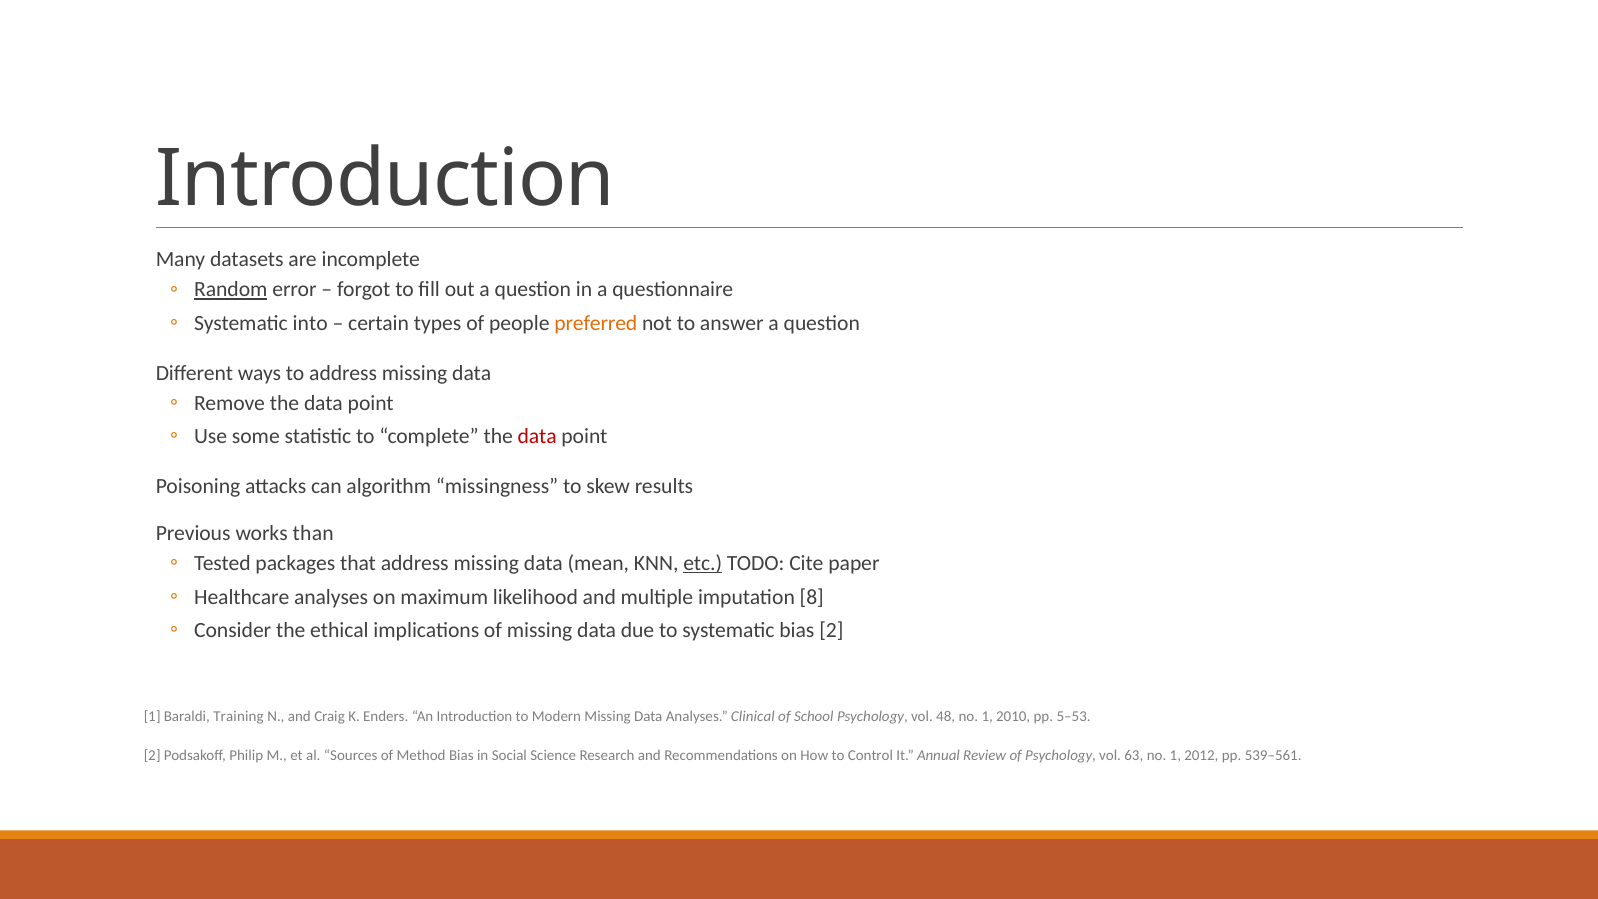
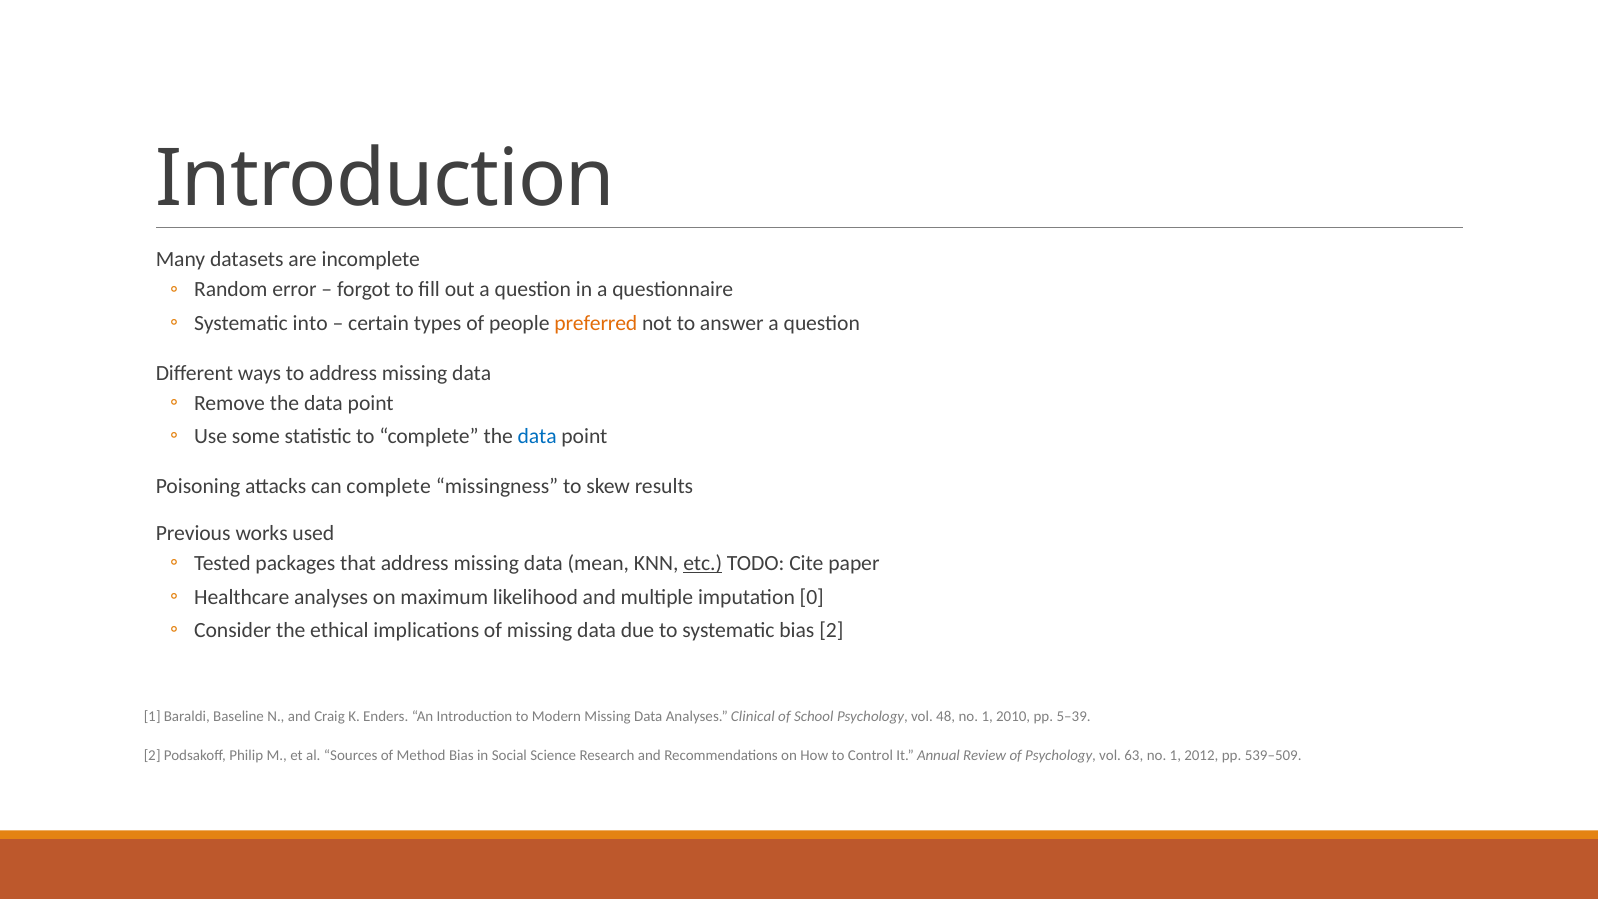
Random underline: present -> none (231, 290)
data colour: red -> blue (537, 437)
can algorithm: algorithm -> complete (389, 487)
than: than -> used (313, 533)
8: 8 -> 0 (812, 597)
Training: Training -> Baseline (239, 716)
5–53: 5–53 -> 5–39 (1074, 716)
539–561: 539–561 -> 539–509 (1273, 756)
